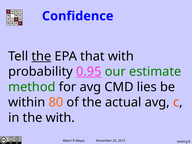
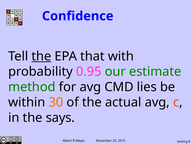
0.95 underline: present -> none (89, 72)
80: 80 -> 30 (56, 102)
the with: with -> says (60, 118)
